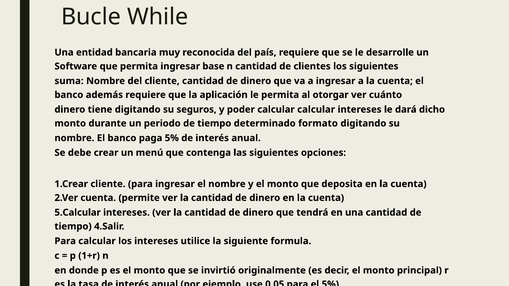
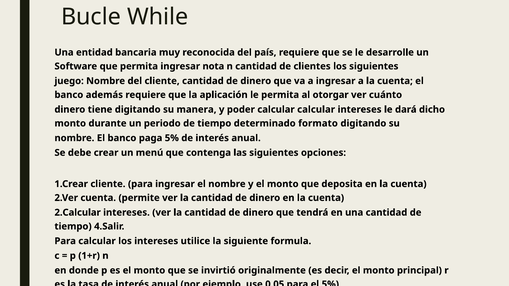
base: base -> nota (213, 66)
suma: suma -> juego (69, 81)
seguros: seguros -> manera (197, 110)
5.Calcular: 5.Calcular -> 2.Calcular (78, 213)
